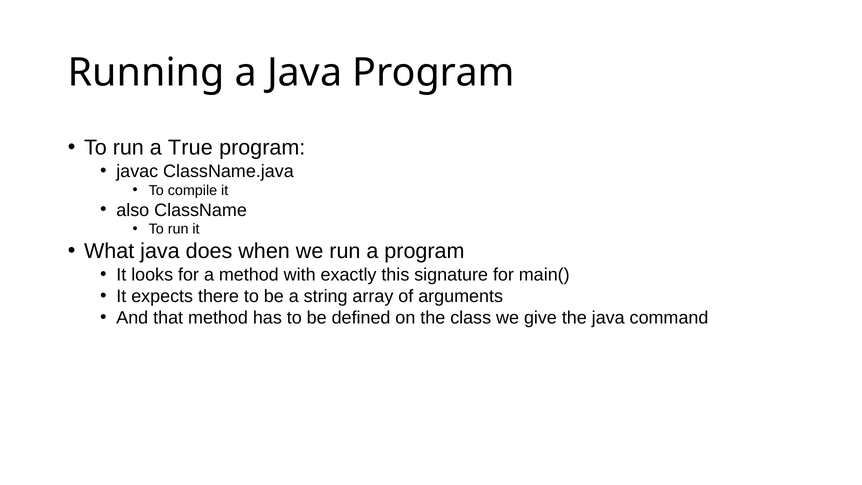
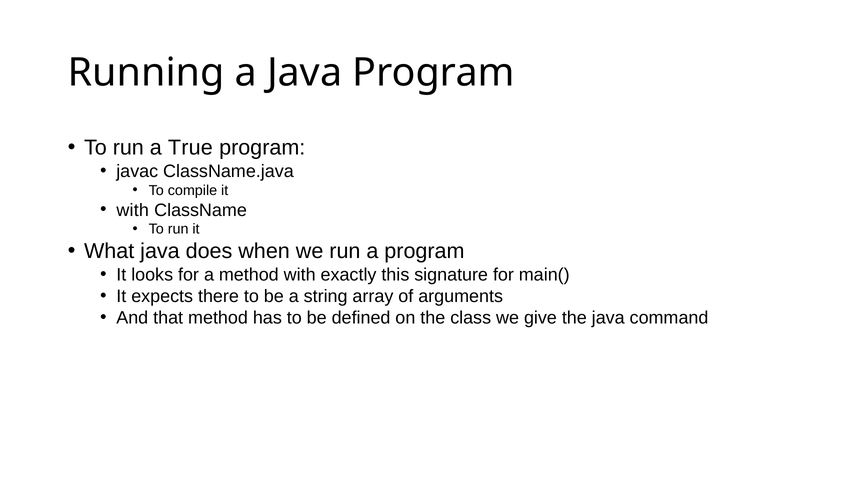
also: also -> with (133, 210)
